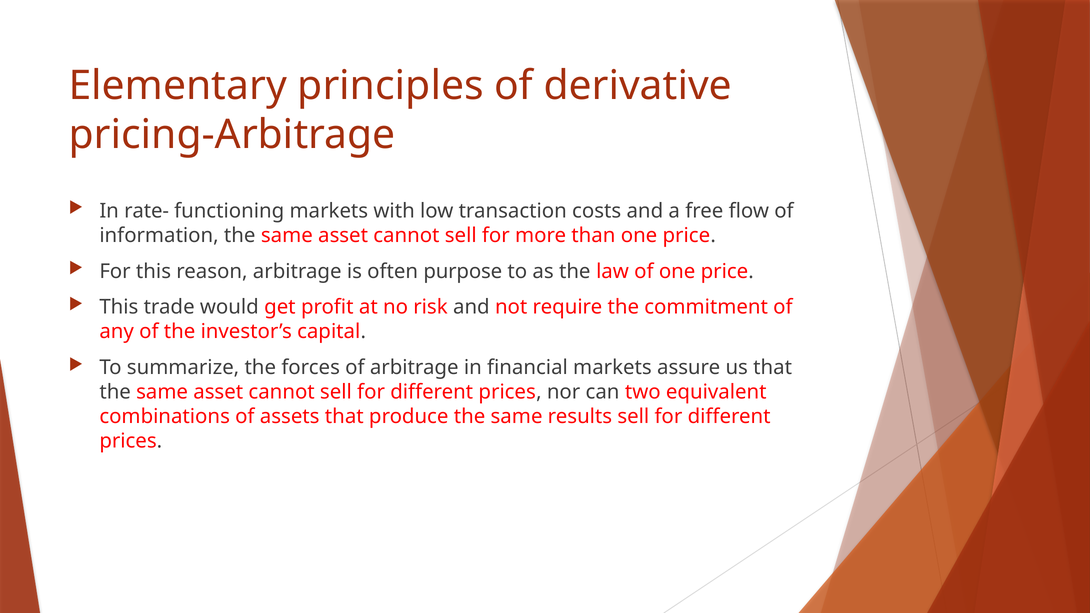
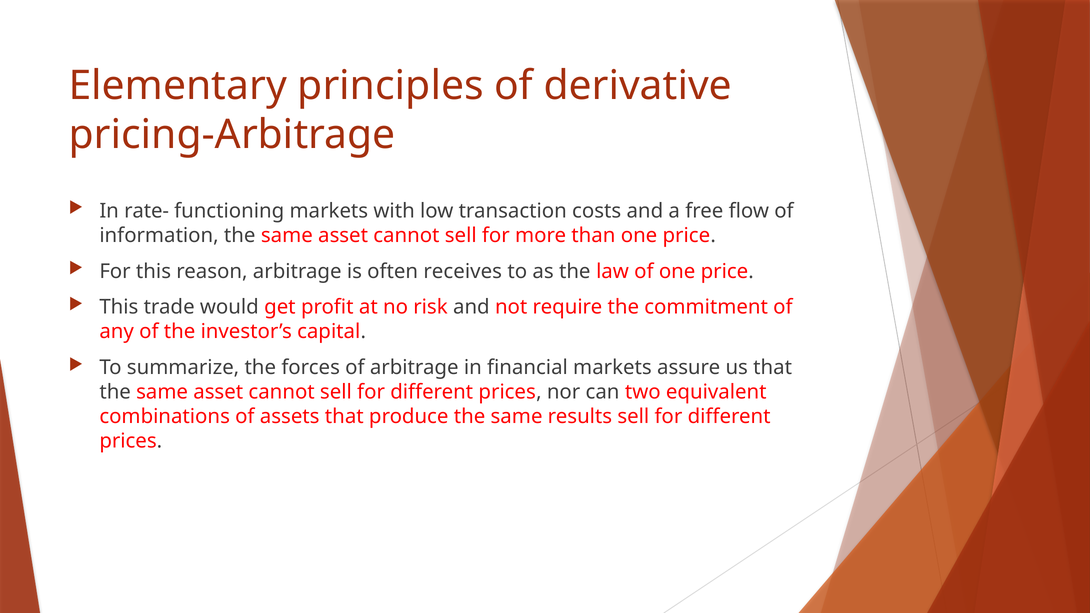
purpose: purpose -> receives (463, 271)
